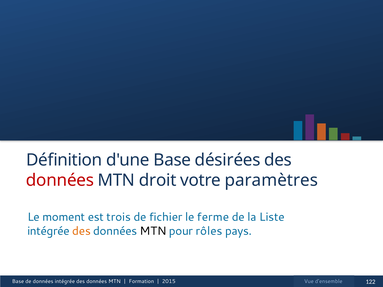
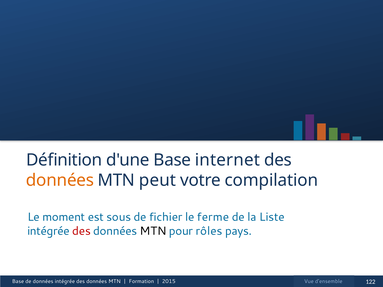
désirées: désirées -> internet (227, 160)
données colour: red -> orange (60, 181)
droit: droit -> peut (158, 181)
paramètres: paramètres -> compilation (271, 181)
trois: trois -> sous (119, 217)
des colour: orange -> red (81, 231)
